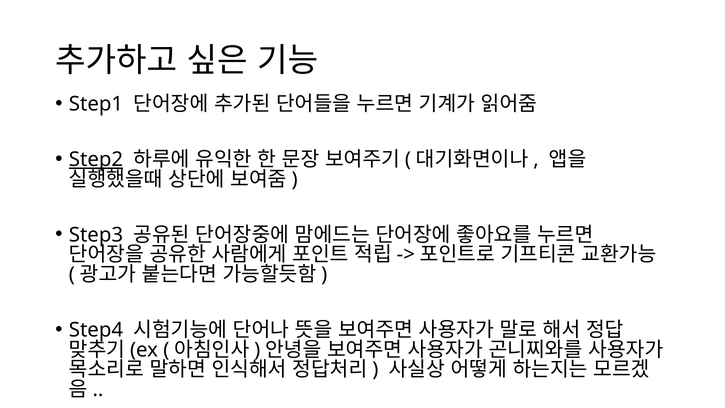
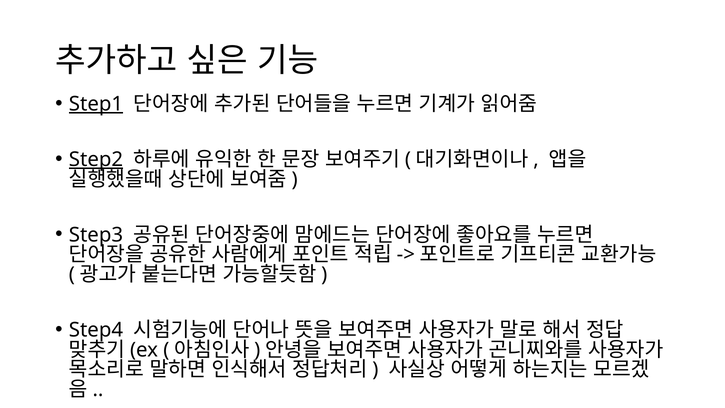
Step1 underline: none -> present (96, 104)
